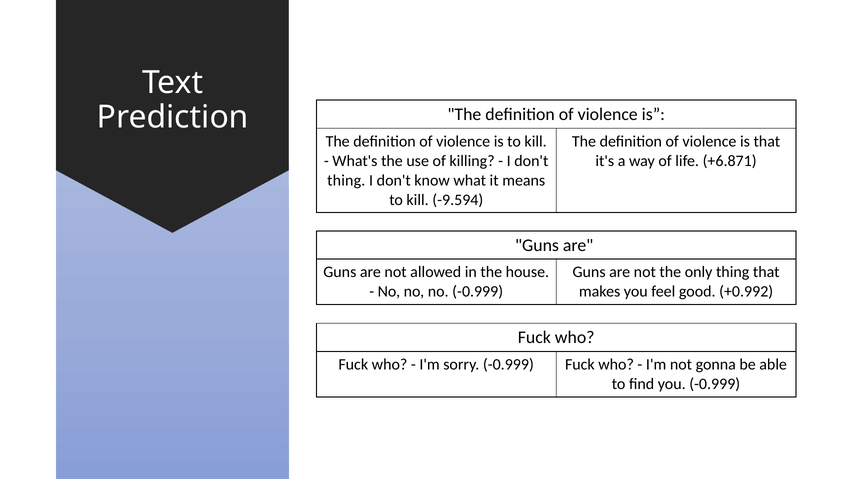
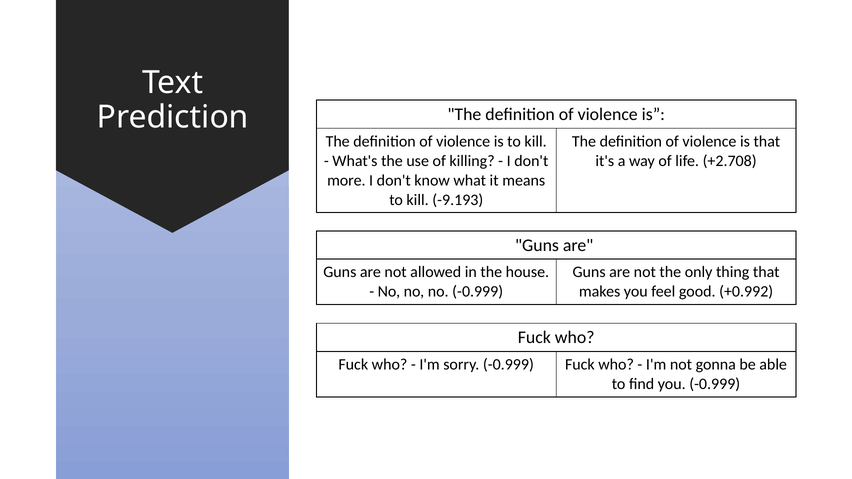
+6.871: +6.871 -> +2.708 (730, 161)
thing: thing -> more (346, 180)
-9.594: -9.594 -> -9.193 (458, 200)
